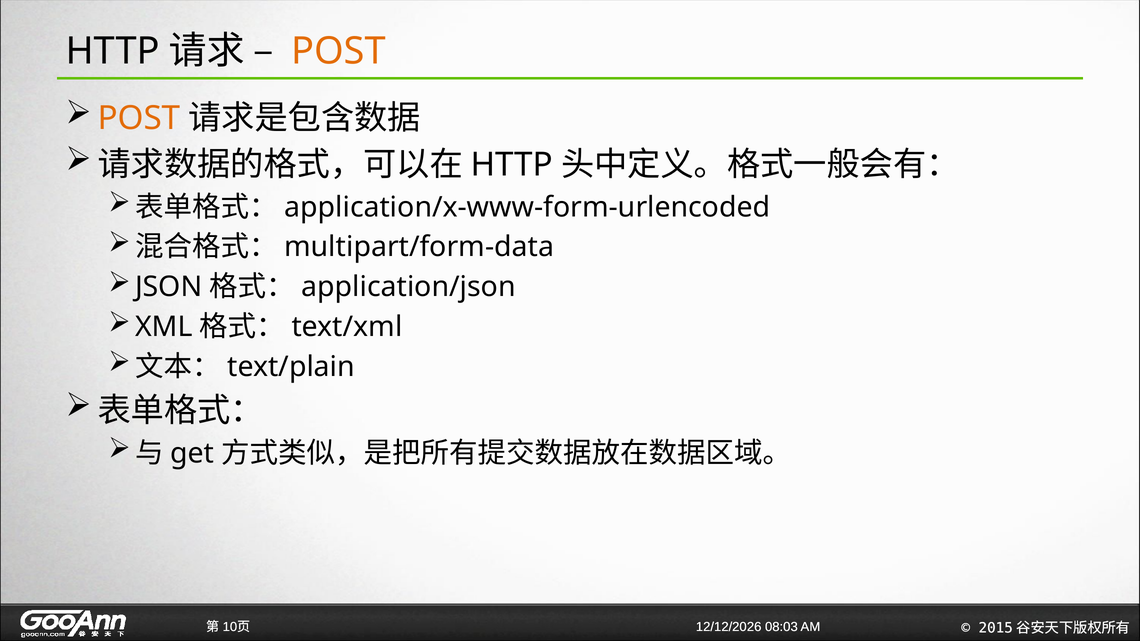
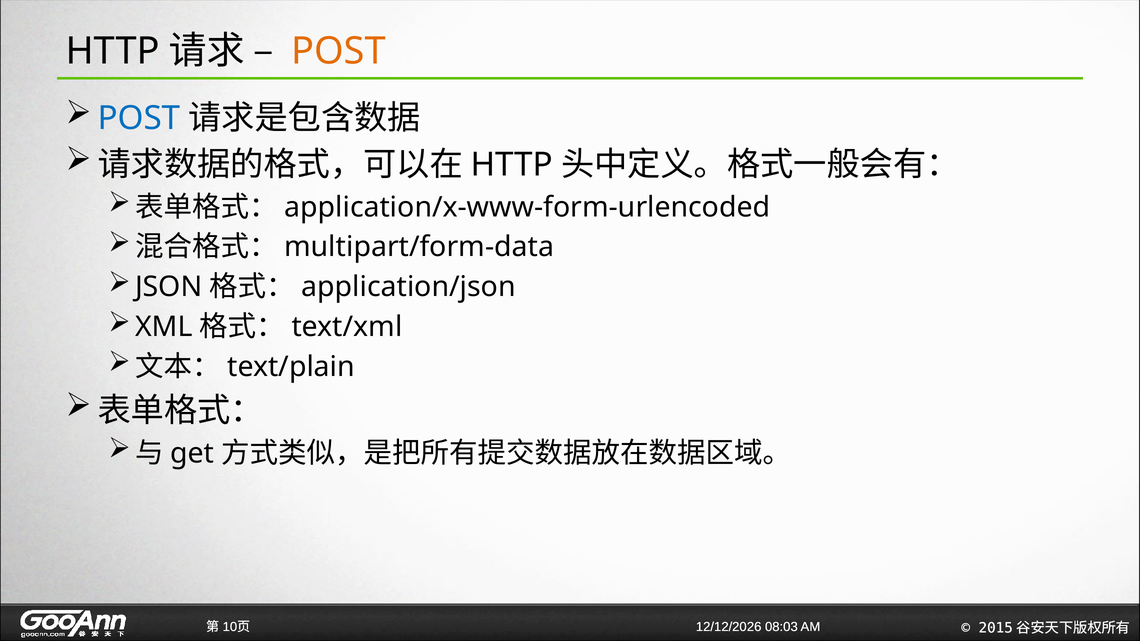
POST colour: orange -> blue (139, 118)
